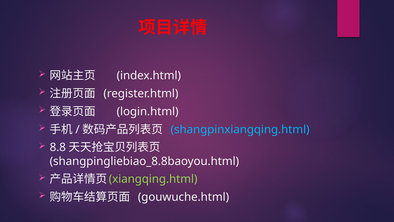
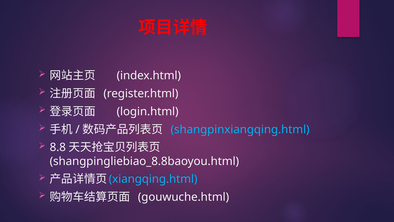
xiangqing.html colour: light green -> light blue (153, 179)
